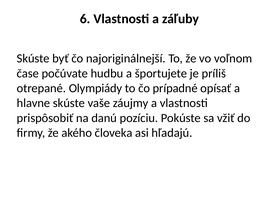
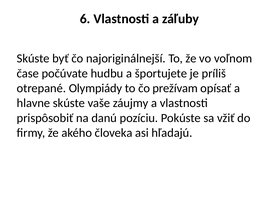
prípadné: prípadné -> prežívam (175, 88)
